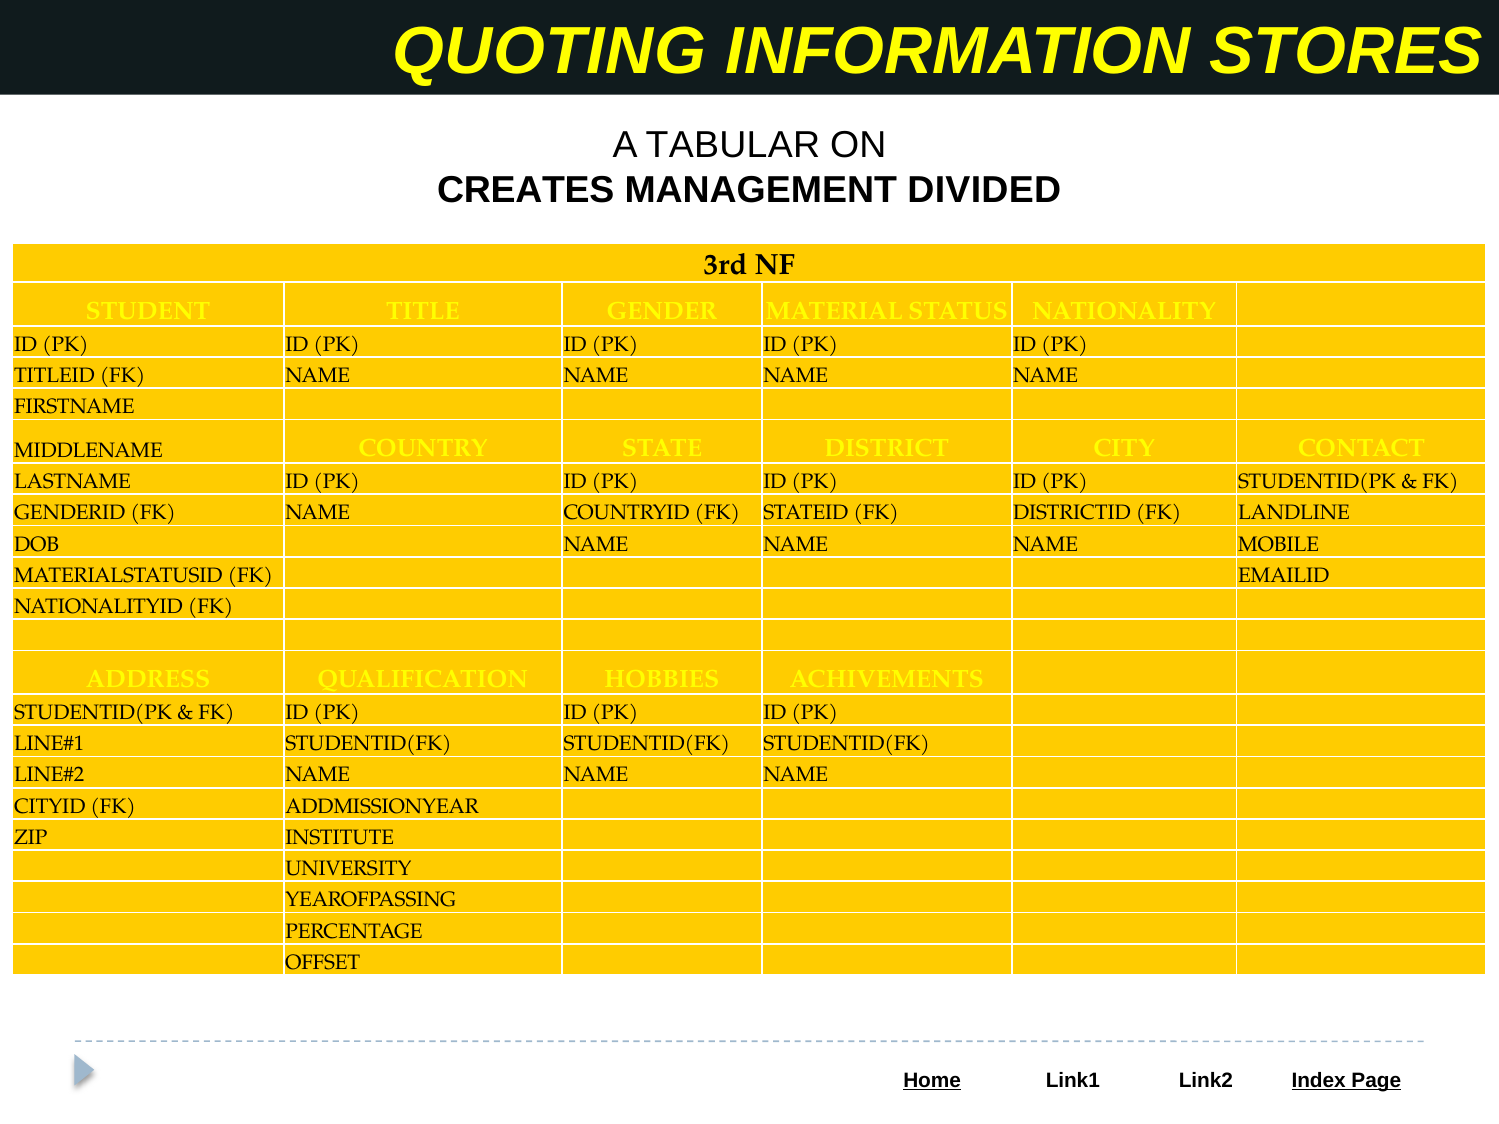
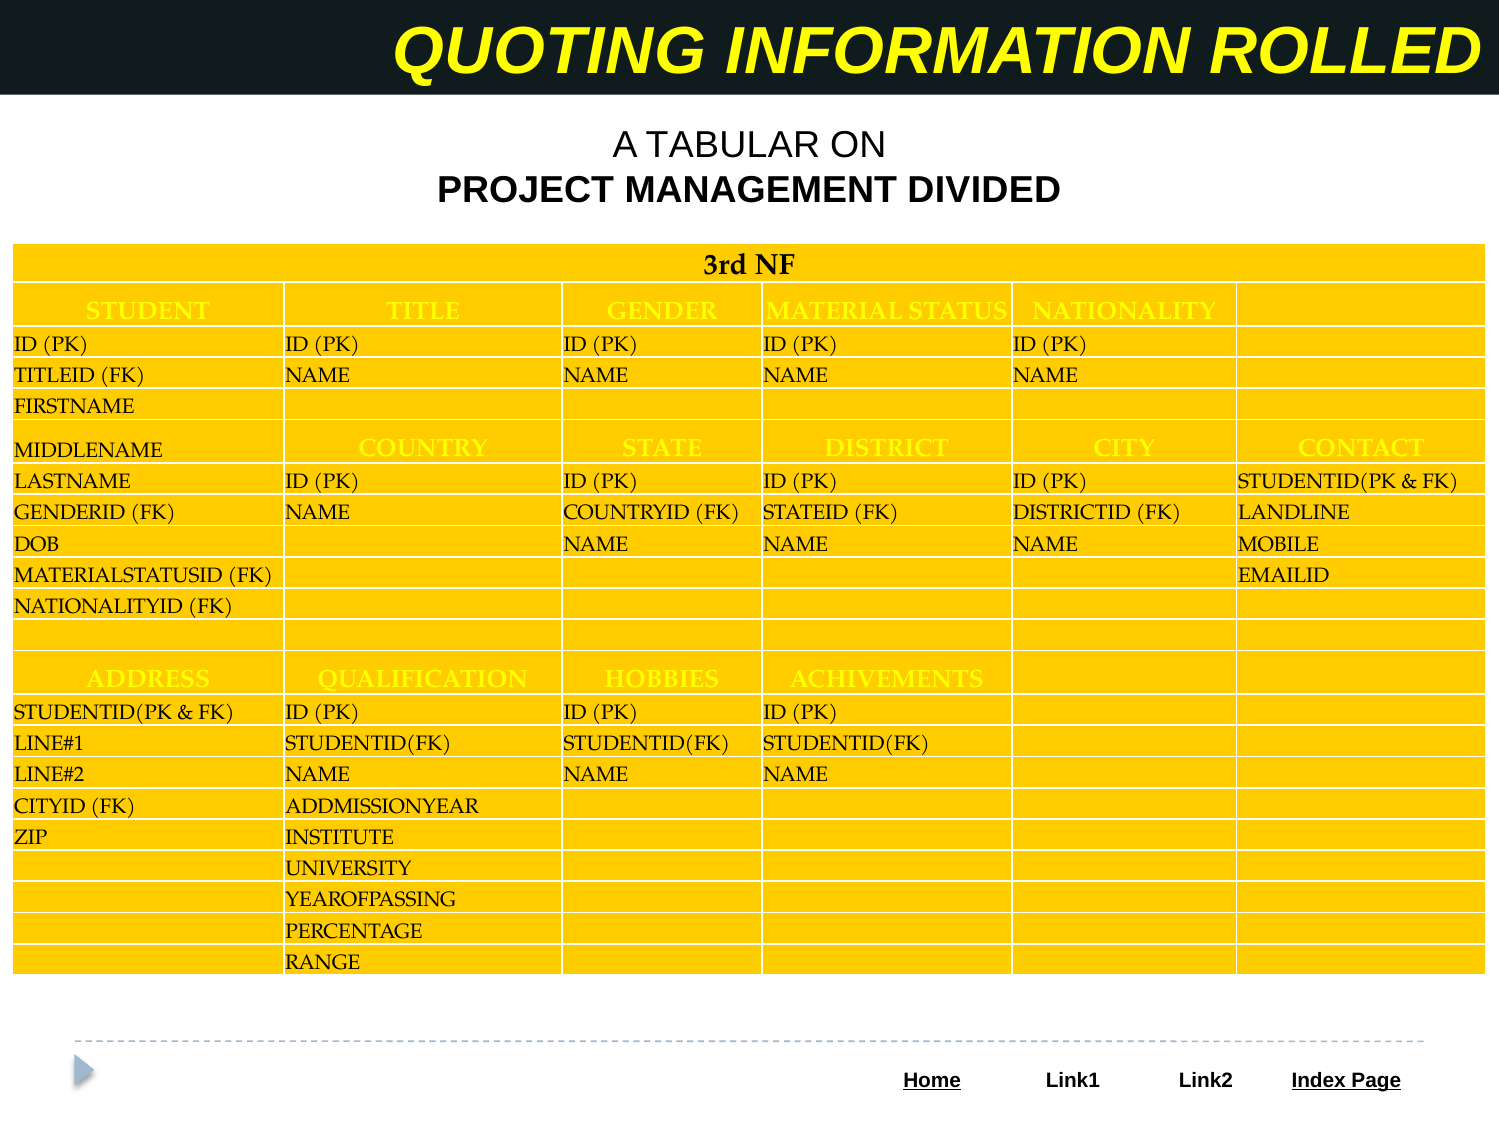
STORES: STORES -> ROLLED (1346, 52)
CREATES: CREATES -> PROJECT (526, 190)
OFFSET: OFFSET -> RANGE (323, 963)
